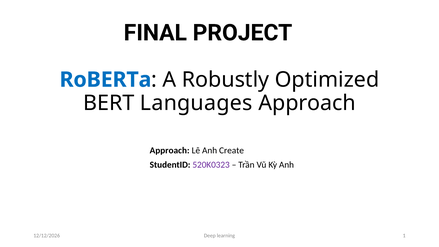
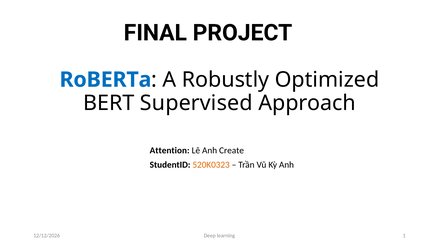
Languages: Languages -> Supervised (196, 103)
Approach: Approach -> Attention (170, 150)
520K0323 colour: purple -> orange (211, 165)
